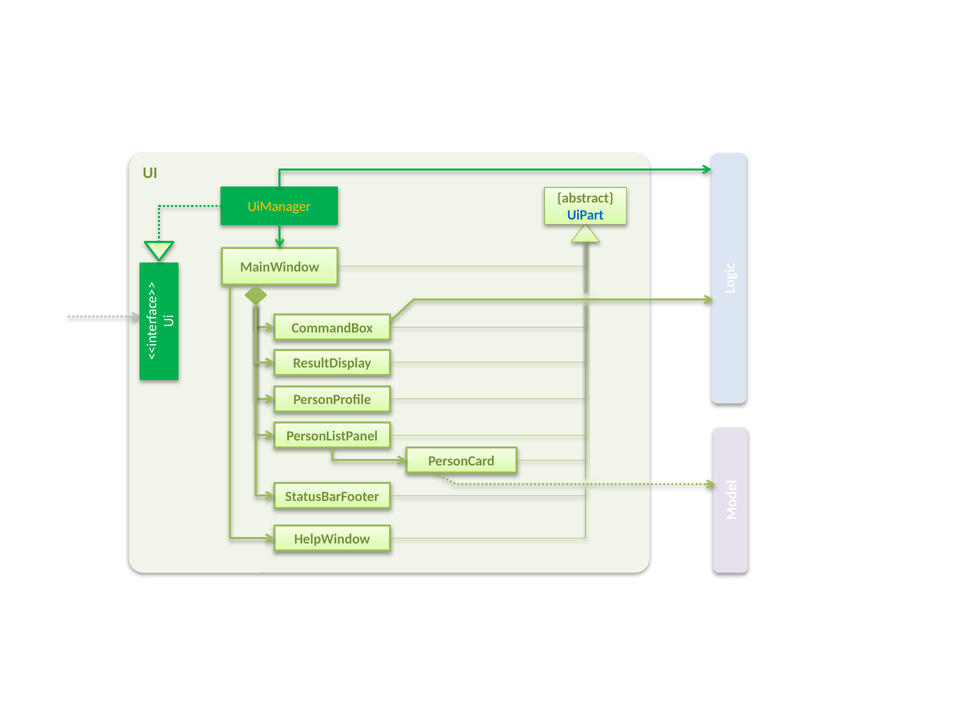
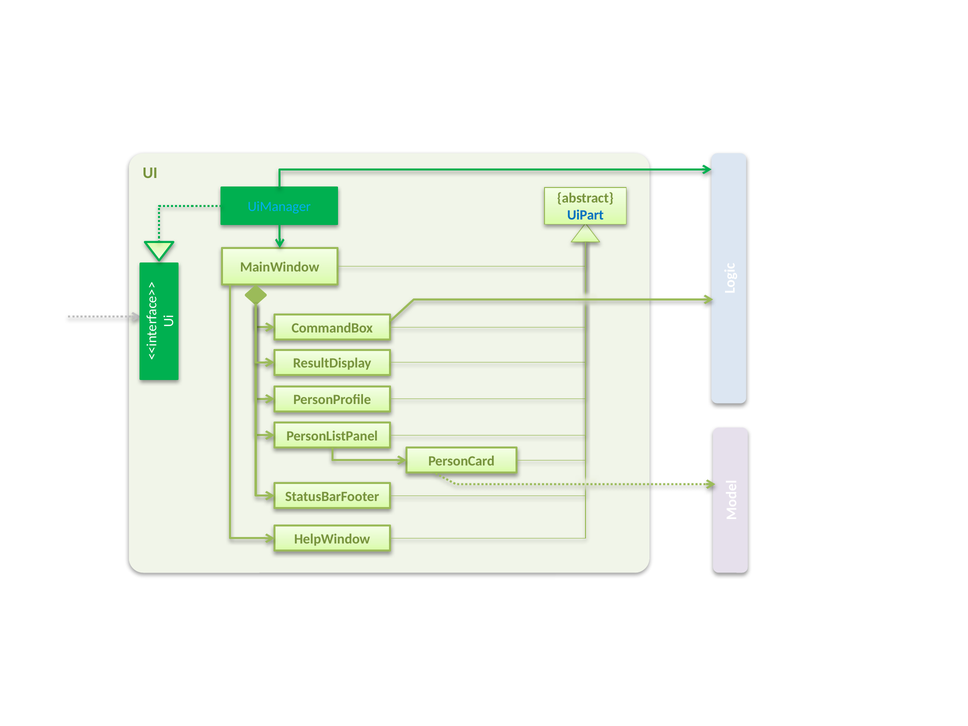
UiManager colour: yellow -> light blue (279, 207)
